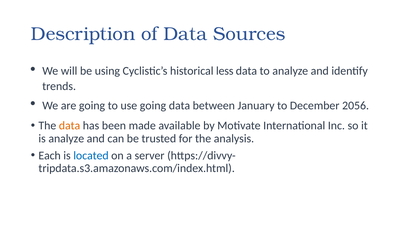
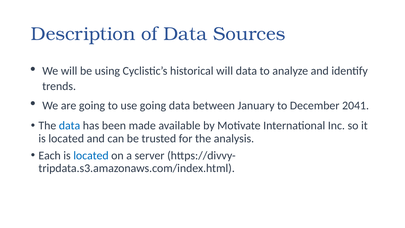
historical less: less -> will (225, 71)
2056: 2056 -> 2041 (356, 106)
data colour: orange -> blue (70, 126)
analyze: analyze -> located (66, 138)
